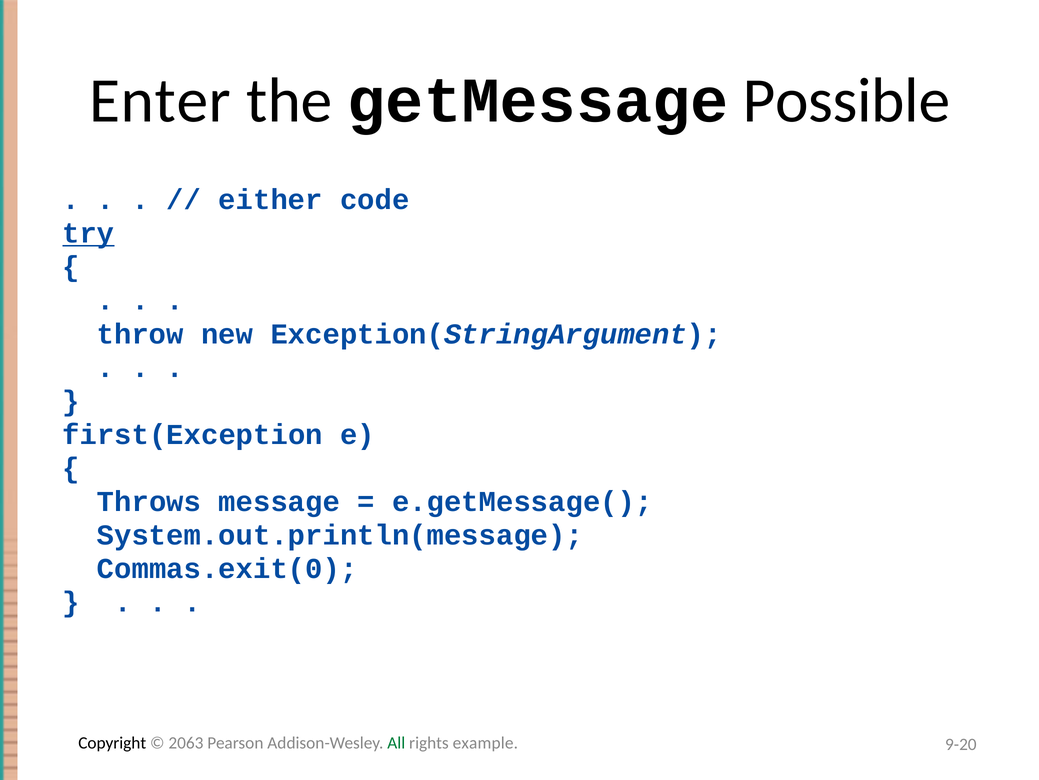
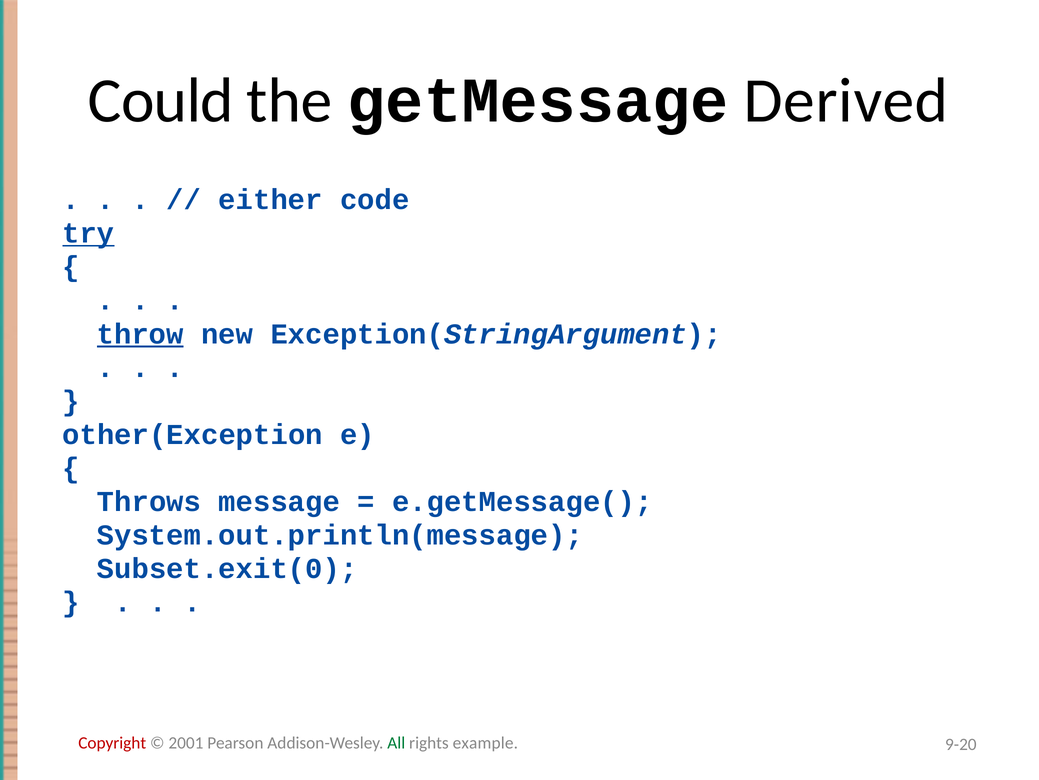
Enter: Enter -> Could (161, 101)
Possible: Possible -> Derived (846, 101)
throw underline: none -> present (140, 334)
first(Exception: first(Exception -> other(Exception (193, 434)
Commas.exit(0: Commas.exit(0 -> Subset.exit(0 (227, 568)
Copyright colour: black -> red (112, 742)
2063: 2063 -> 2001 (186, 742)
